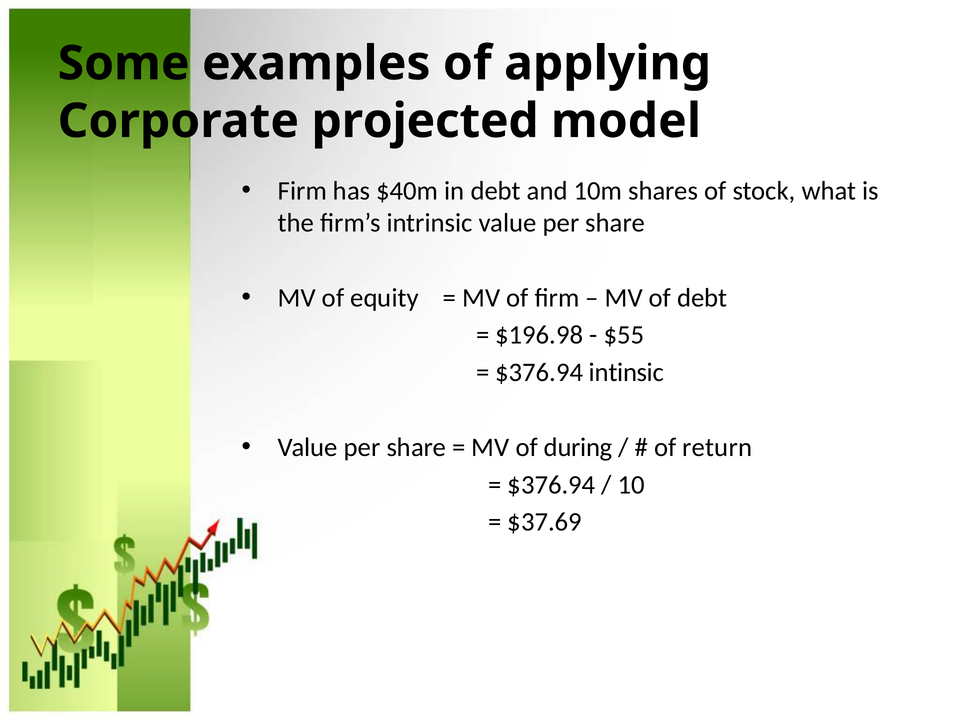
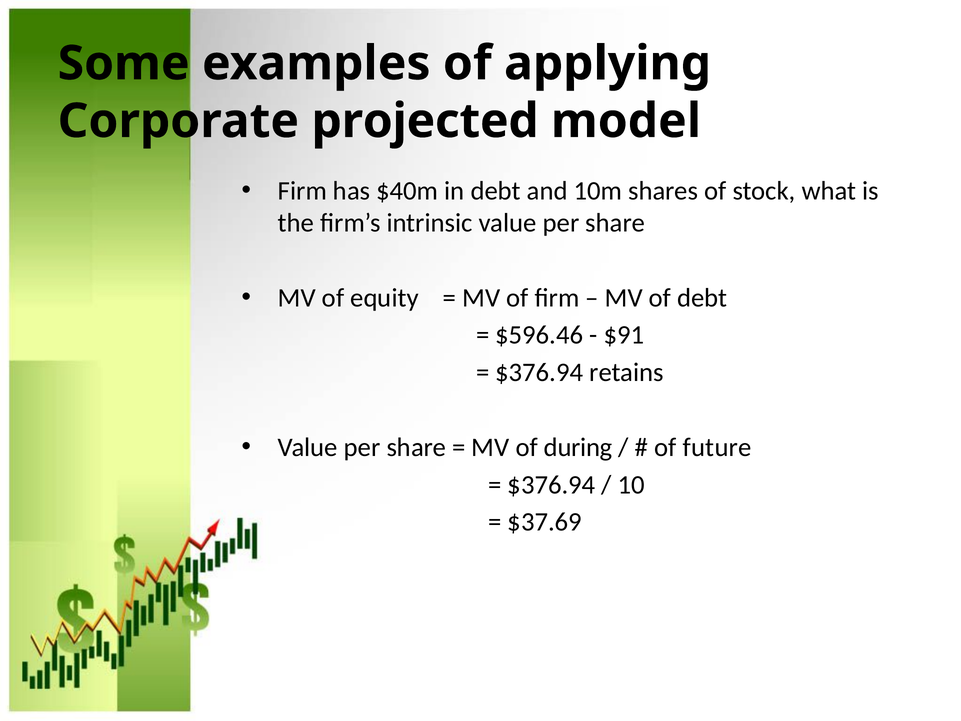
$196.98: $196.98 -> $596.46 (539, 335)
$55: $55 -> $91 (624, 335)
intinsic: intinsic -> retains (626, 372)
return: return -> future (717, 447)
